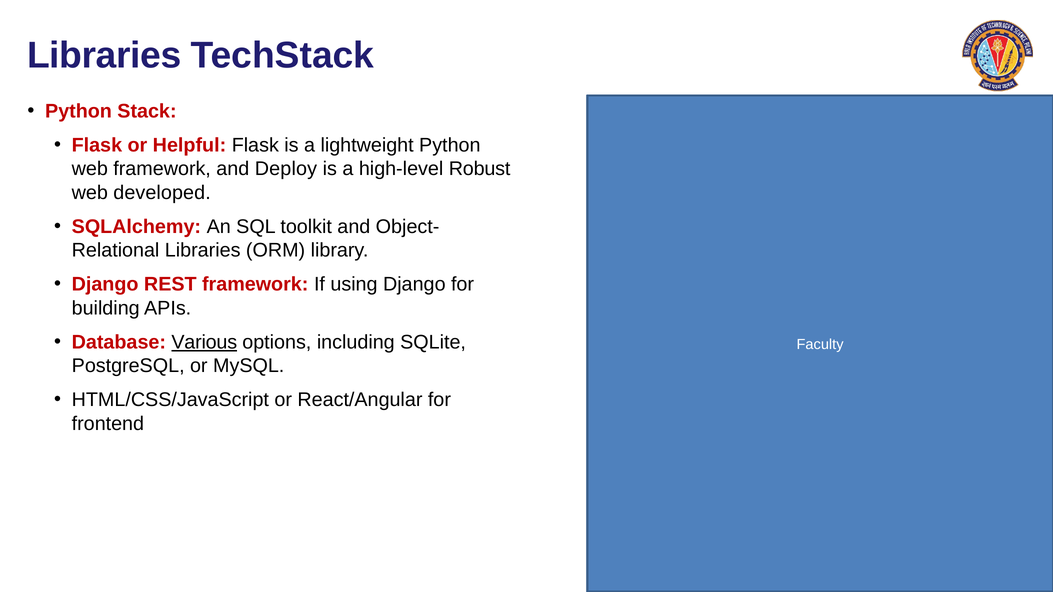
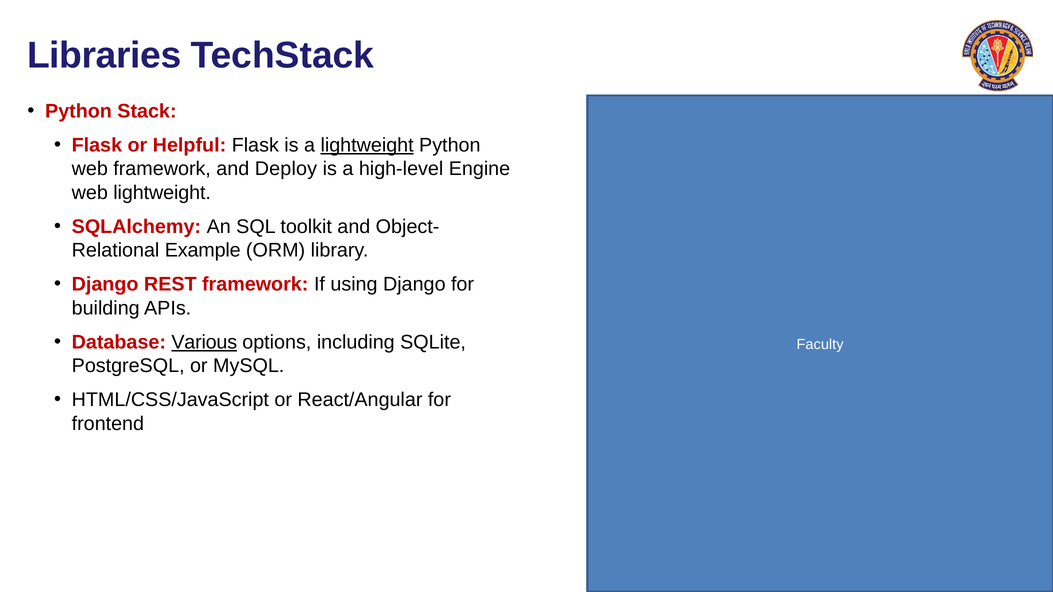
lightweight underline: none -> present (367, 145)
Robust: Robust -> Engine (479, 169)
web developed: developed -> lightweight (162, 193)
Libraries: Libraries -> Example (203, 250)
